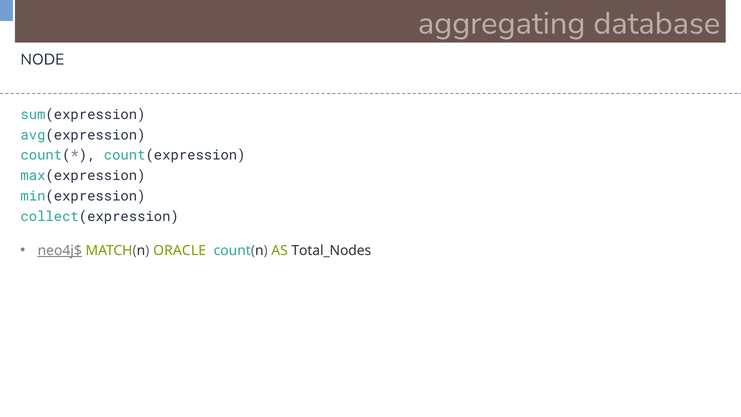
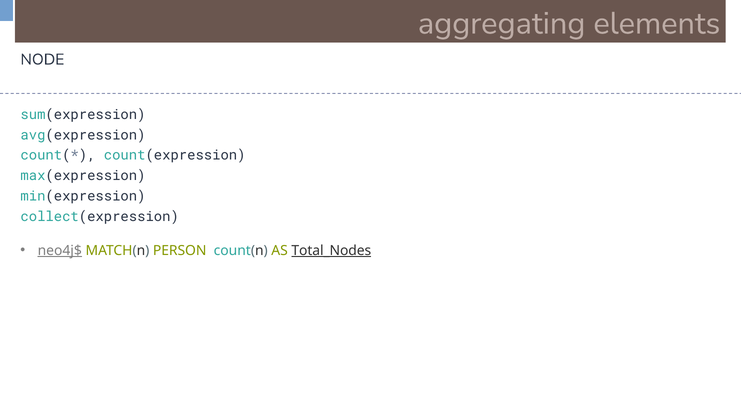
database: database -> elements (657, 23)
ORACLE: ORACLE -> PERSON (180, 250)
Total_Nodes underline: none -> present (331, 250)
